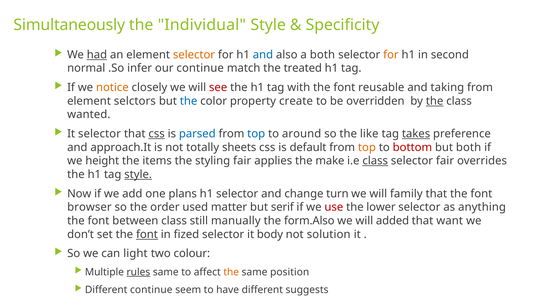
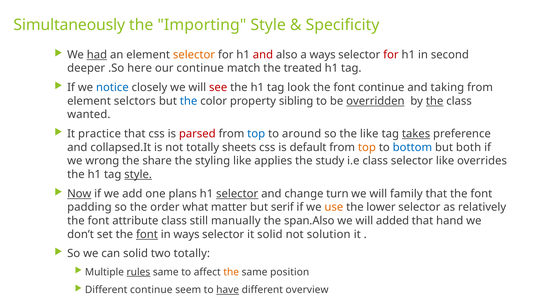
Individual: Individual -> Importing (202, 25)
and colour: blue -> red (263, 55)
a both: both -> ways (323, 55)
for colour: orange -> red (391, 55)
normal: normal -> deeper (86, 68)
infer: infer -> here (140, 68)
notice colour: orange -> blue (112, 87)
with: with -> look (299, 87)
font reusable: reusable -> continue (381, 87)
create: create -> sibling (296, 101)
overridden underline: none -> present (375, 101)
It selector: selector -> practice (100, 134)
css underline: present -> none (157, 134)
parsed colour: blue -> red (197, 134)
approach.It: approach.It -> collapsed.It (121, 147)
bottom colour: red -> blue (412, 147)
height: height -> wrong (102, 161)
items: items -> share (157, 161)
styling fair: fair -> like (242, 161)
make: make -> study (330, 161)
class underline: present -> none (375, 161)
selector fair: fair -> like (445, 161)
Now underline: none -> present (79, 194)
selector underline: none -> present (237, 194)
browser: browser -> padding (89, 207)
used: used -> what (195, 207)
use colour: red -> orange (334, 207)
anything: anything -> relatively (482, 207)
between: between -> attribute (135, 221)
form.Also: form.Also -> span.Also (309, 221)
want: want -> hand (450, 221)
in fized: fized -> ways (186, 234)
it body: body -> solid (270, 234)
can light: light -> solid (136, 253)
two colour: colour -> totally (192, 253)
have underline: none -> present (228, 290)
suggests: suggests -> overview (307, 290)
